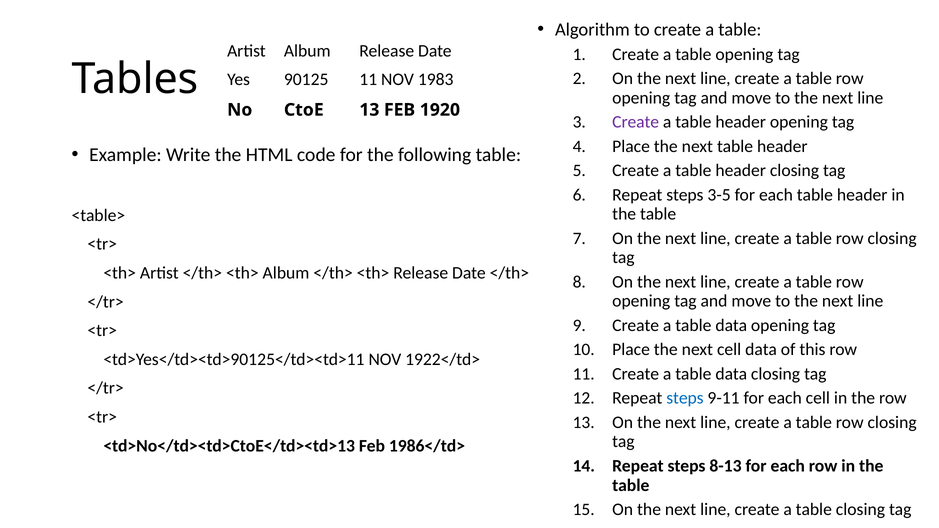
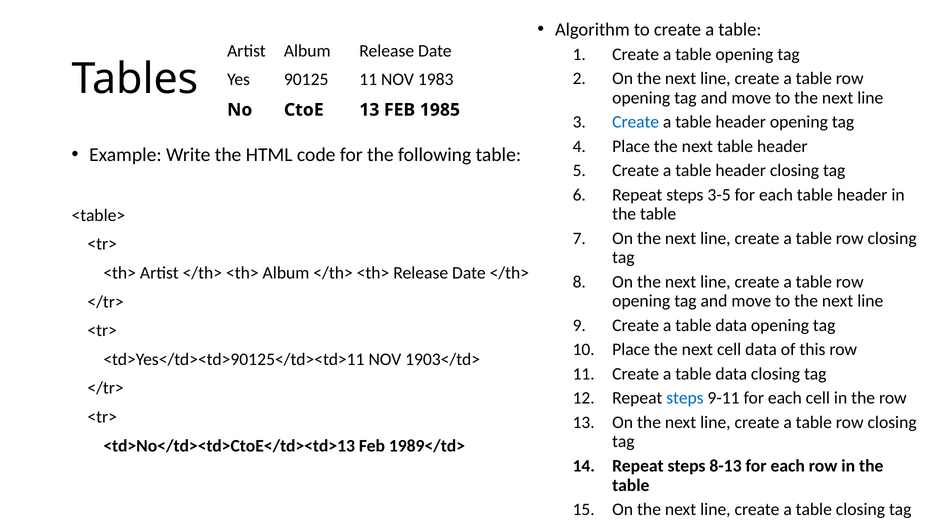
1920: 1920 -> 1985 (440, 110)
Create colour: purple -> blue (636, 122)
1922</td>: 1922</td> -> 1903</td> (443, 359)
1986</td>: 1986</td> -> 1989</td> (427, 446)
